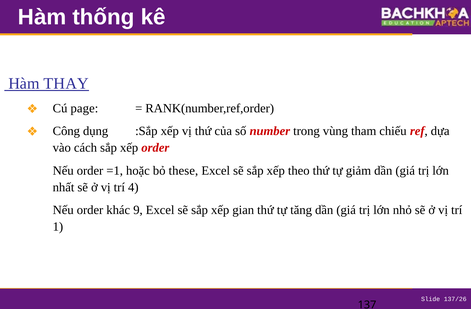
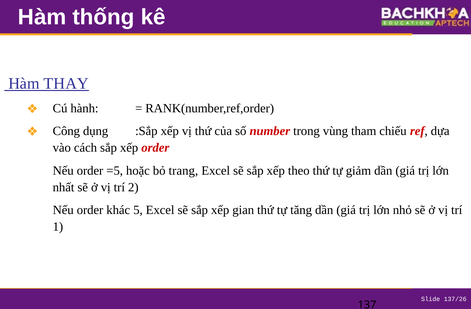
page: page -> hành (84, 108)
=1: =1 -> =5 (115, 171)
these: these -> trang (183, 171)
4: 4 -> 2 (133, 188)
9: 9 -> 5 (138, 210)
